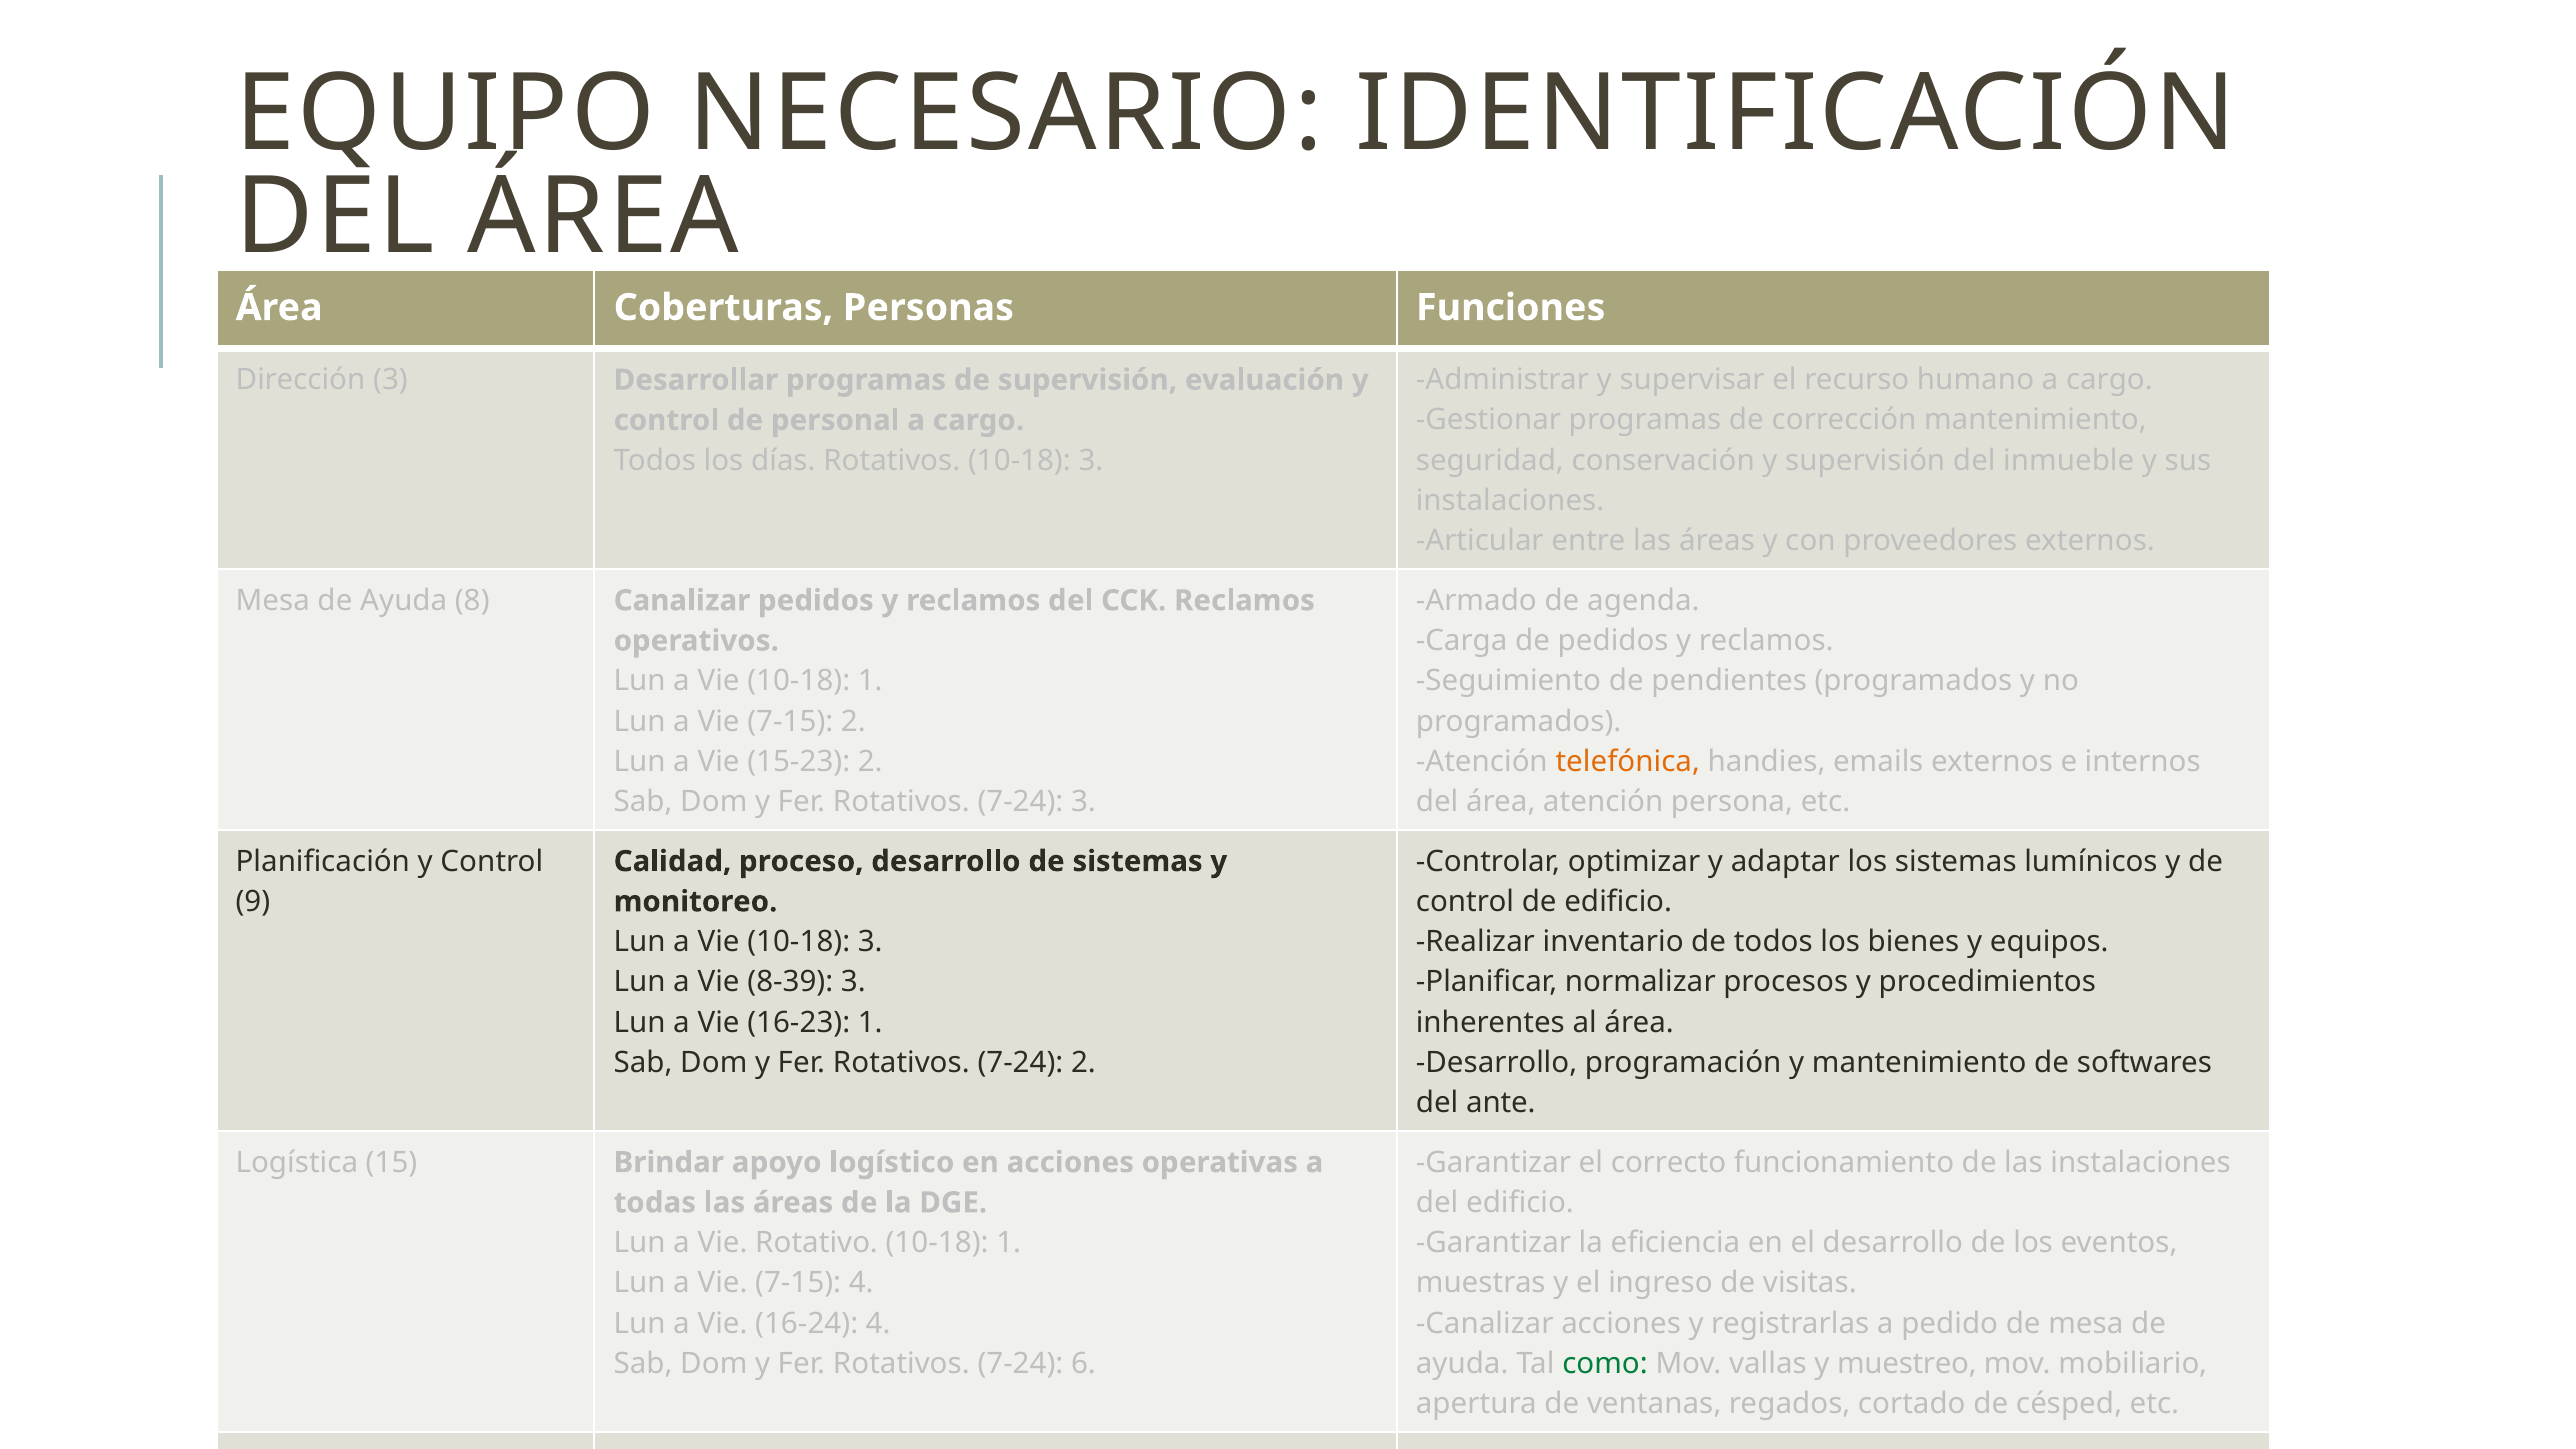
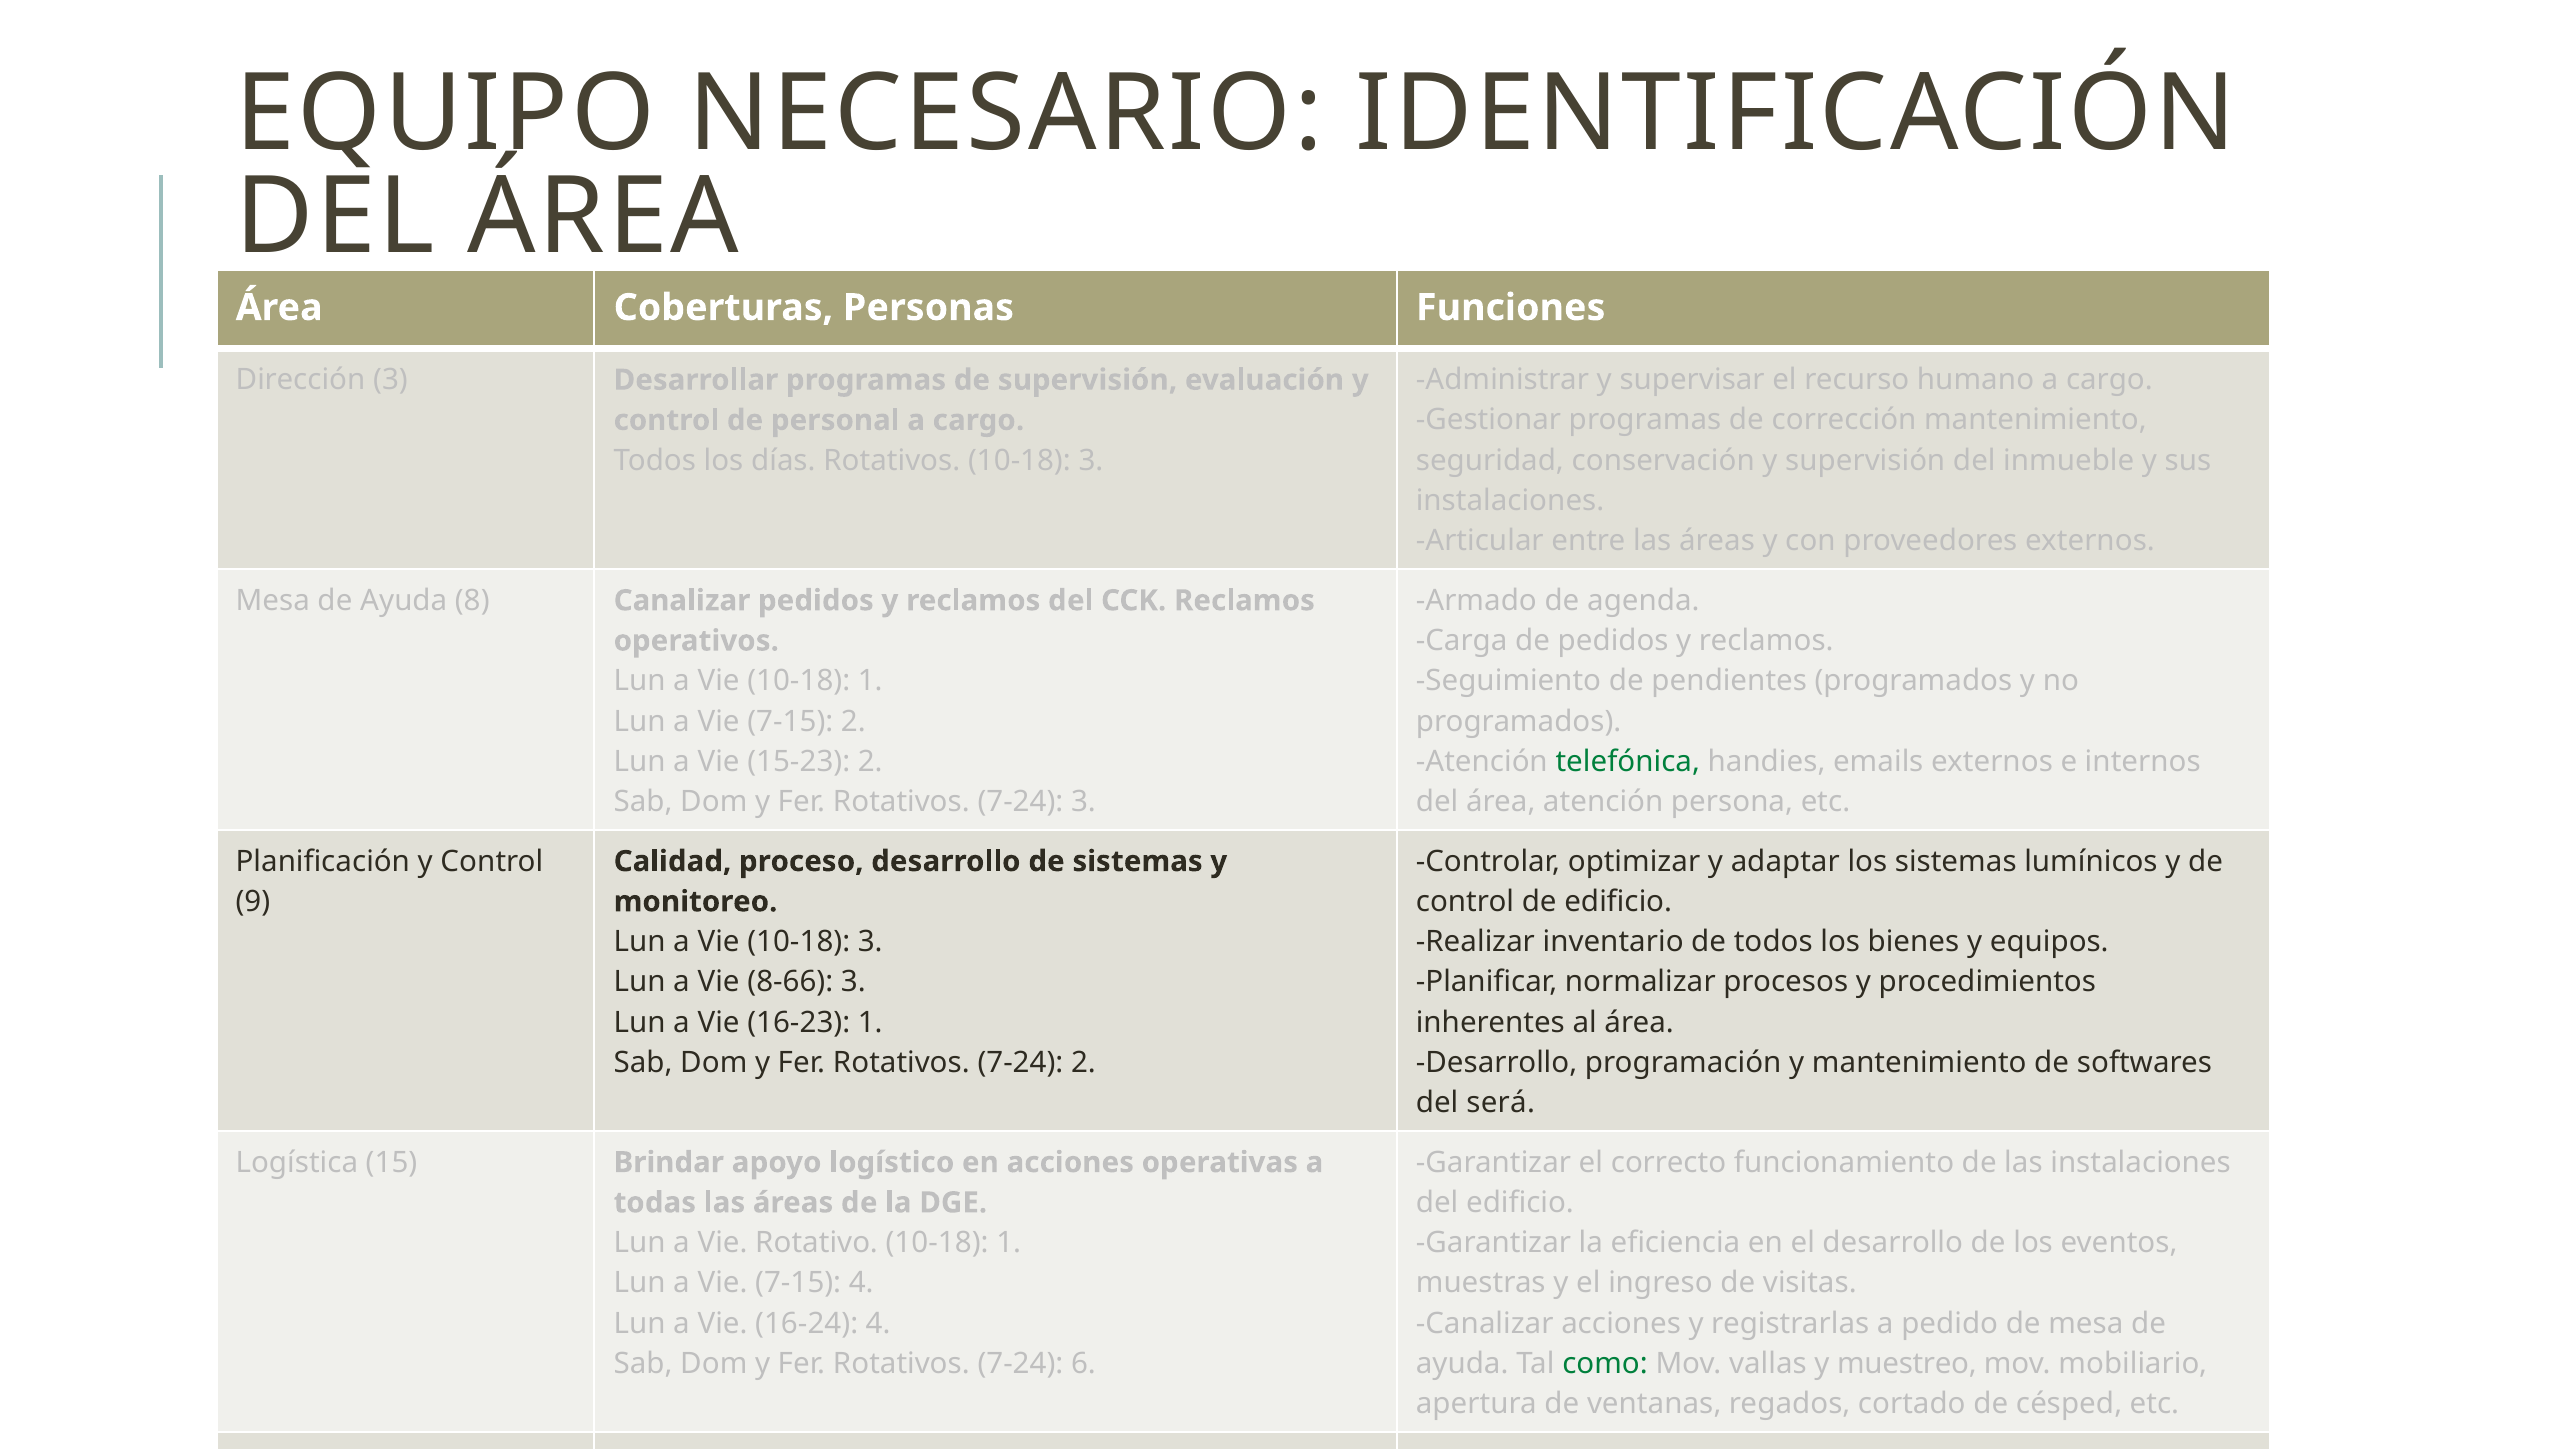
telefónica colour: orange -> green (1628, 762)
8-39: 8-39 -> 8-66 (790, 982)
ante: ante -> será (1501, 1103)
